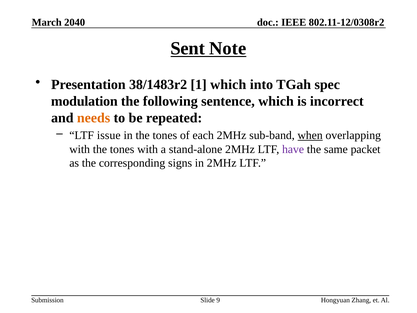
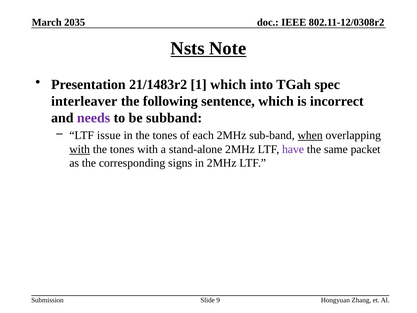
2040: 2040 -> 2035 (75, 22)
Sent: Sent -> Nsts (188, 48)
38/1483r2: 38/1483r2 -> 21/1483r2 (158, 84)
modulation: modulation -> interleaver (84, 101)
needs colour: orange -> purple (94, 118)
repeated: repeated -> subband (174, 118)
with underline: none -> present (80, 149)
